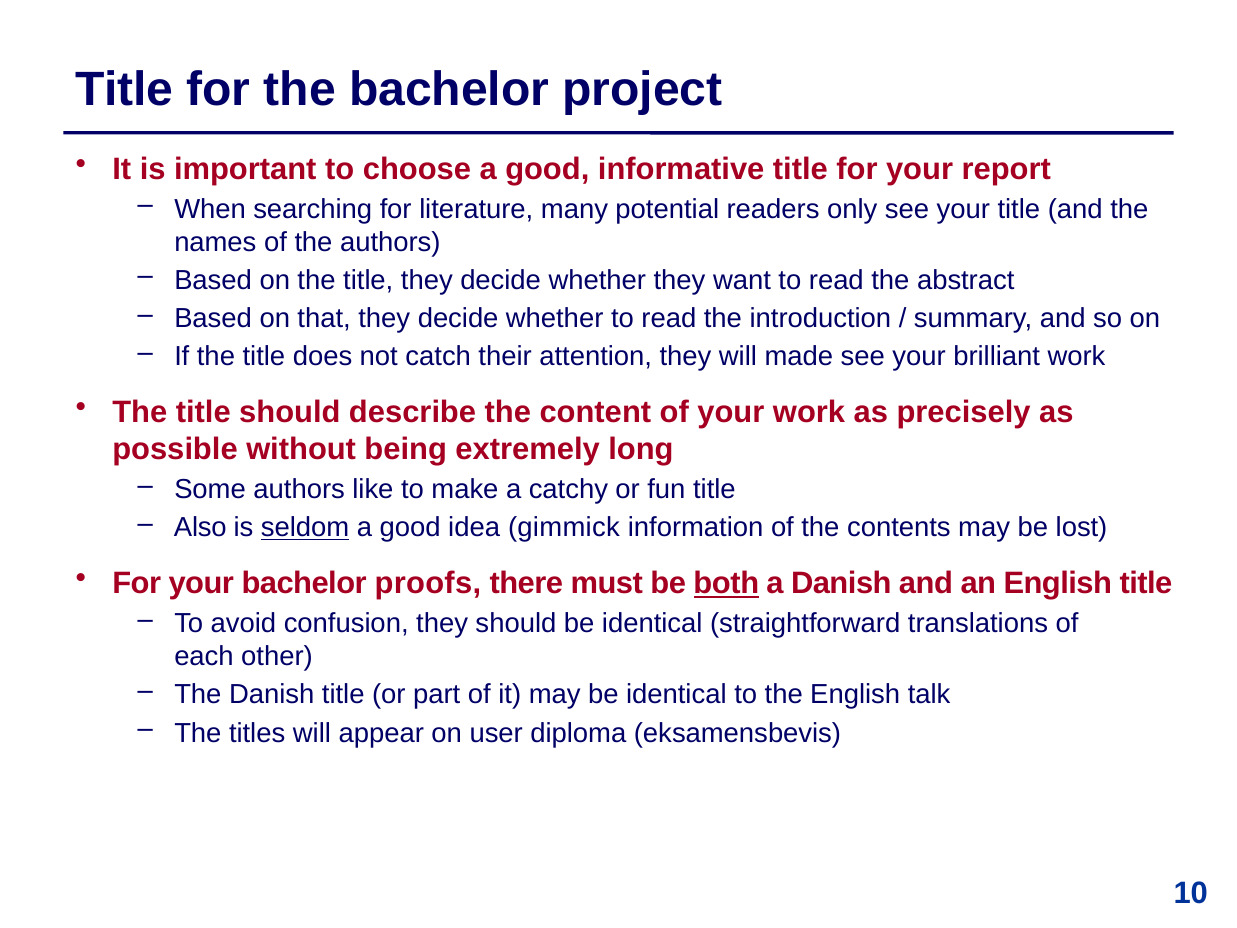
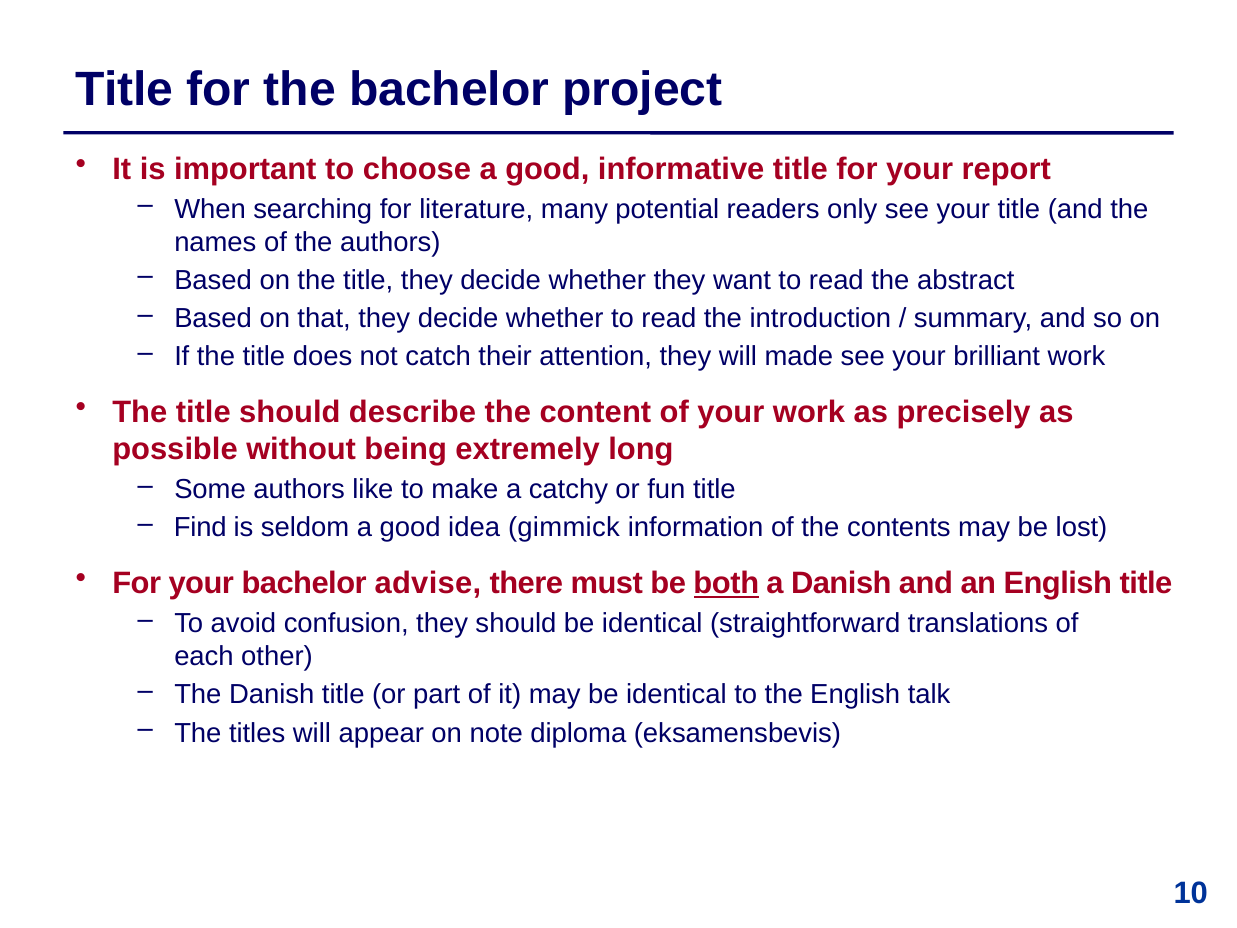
Also: Also -> Find (200, 528)
seldom underline: present -> none (305, 528)
proofs: proofs -> advise (428, 584)
user: user -> note (496, 733)
